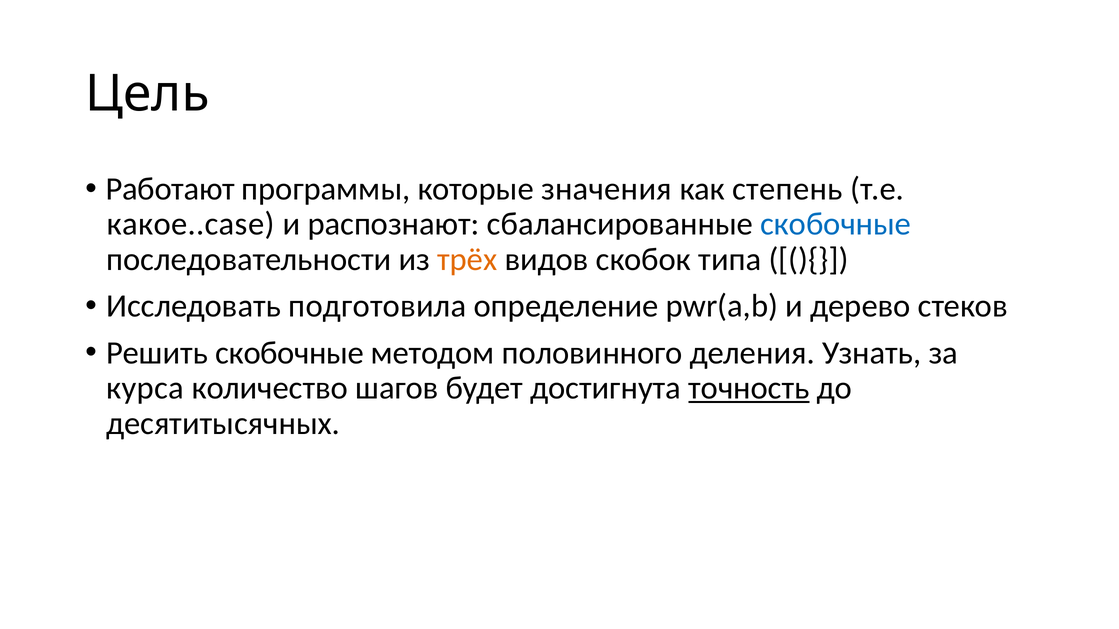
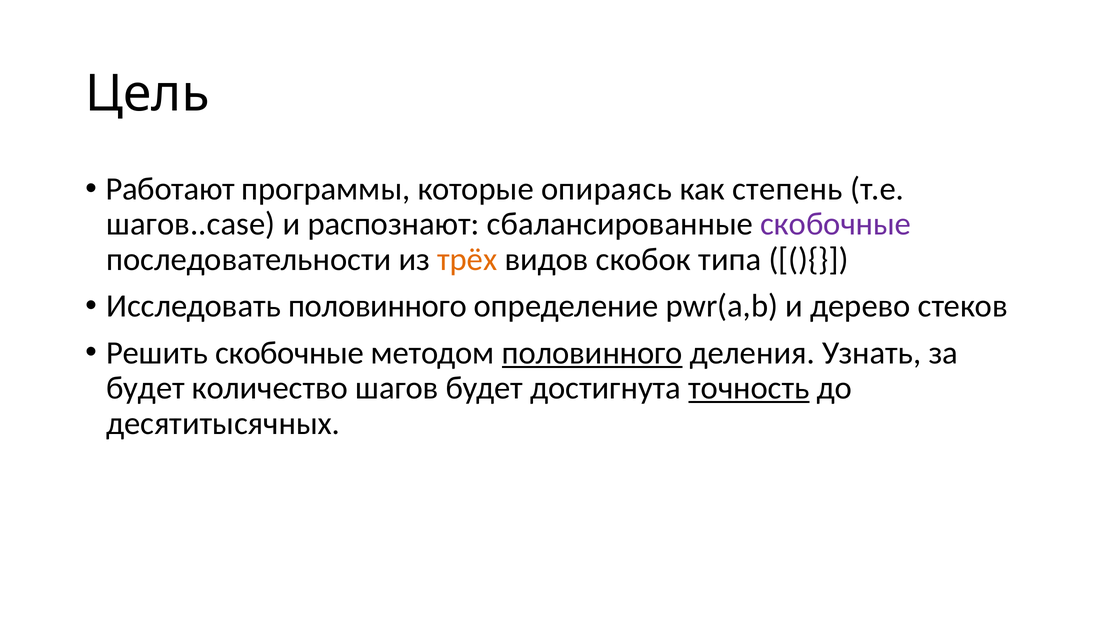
значения: значения -> опираясь (606, 189)
какое..case: какое..case -> шагов..case (191, 224)
скобочные colour: blue -> purple (836, 224)
Исследовать подготовила: подготовила -> половинного (378, 306)
половинного underline: none -> present (592, 353)
курса: курса -> будет (145, 388)
